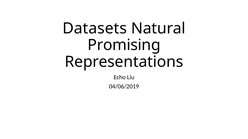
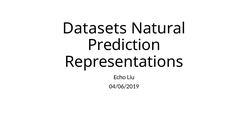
Promising: Promising -> Prediction (124, 45)
